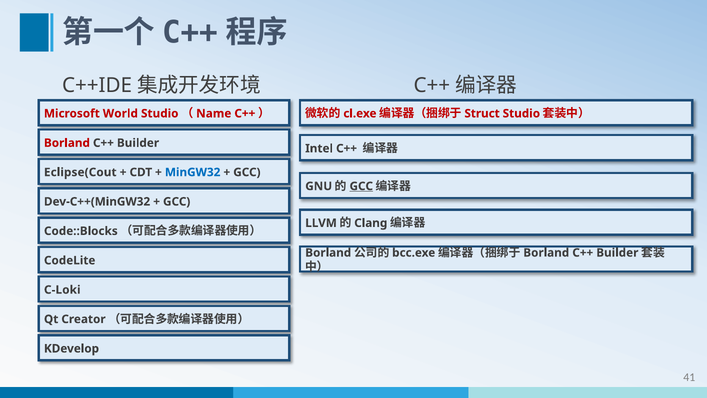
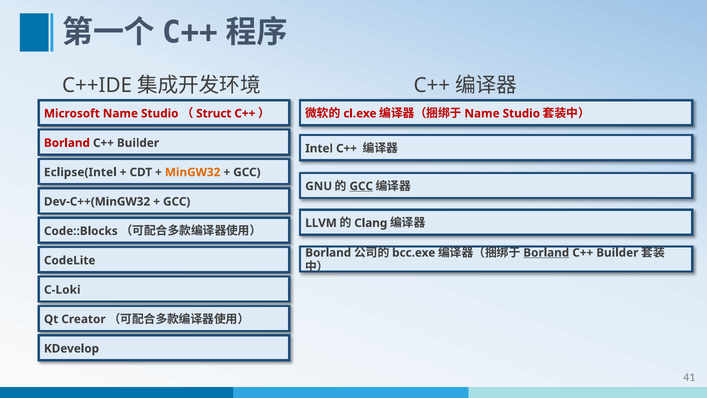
Struct: Struct -> Name (482, 113)
Microsoft World: World -> Name (120, 113)
Name: Name -> Struct (214, 113)
Eclipse(Cout: Eclipse(Cout -> Eclipse(Intel (80, 172)
MinGW32 colour: blue -> orange (193, 172)
Borland underline: none -> present (546, 253)
